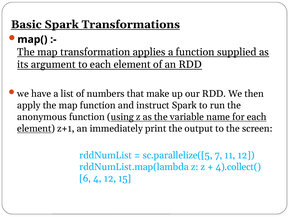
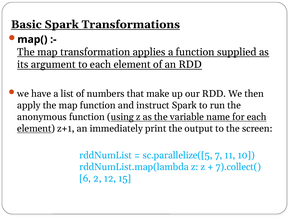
11 12: 12 -> 10 (246, 155)
4).collect(: 4).collect( -> 7).collect( (238, 167)
4: 4 -> 2 (97, 178)
